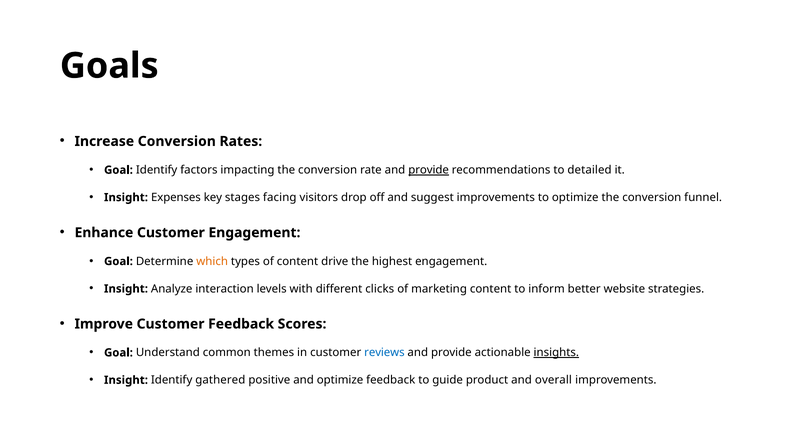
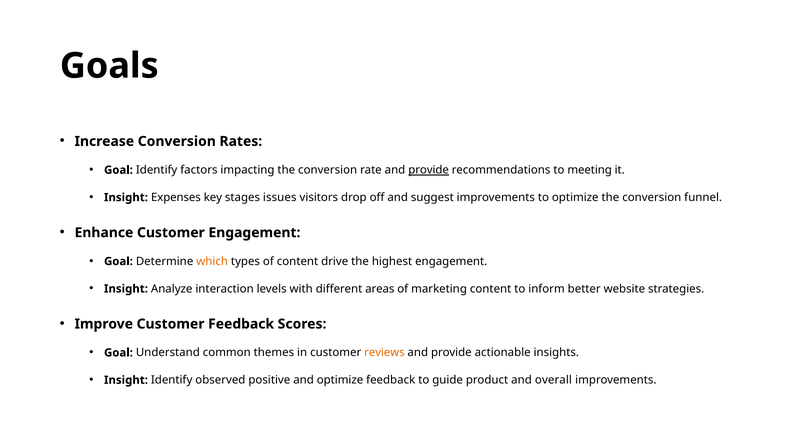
detailed: detailed -> meeting (590, 170)
facing: facing -> issues (280, 198)
clicks: clicks -> areas (380, 289)
reviews colour: blue -> orange (384, 353)
insights underline: present -> none (556, 353)
gathered: gathered -> observed (220, 381)
